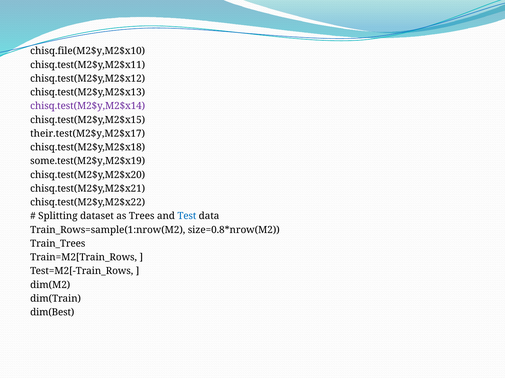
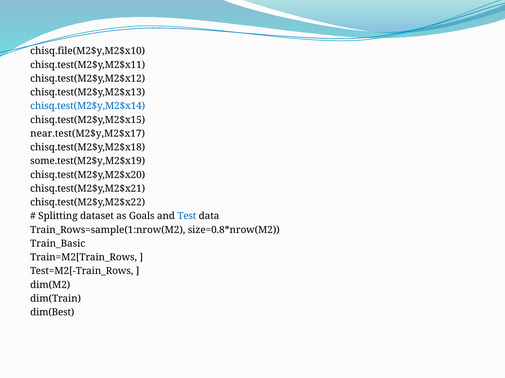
chisq.test(M2$y,M2$x14 colour: purple -> blue (88, 106)
their.test(M2$y,M2$x17: their.test(M2$y,M2$x17 -> near.test(M2$y,M2$x17 (88, 134)
Trees: Trees -> Goals (142, 217)
Train_Trees: Train_Trees -> Train_Basic (58, 244)
